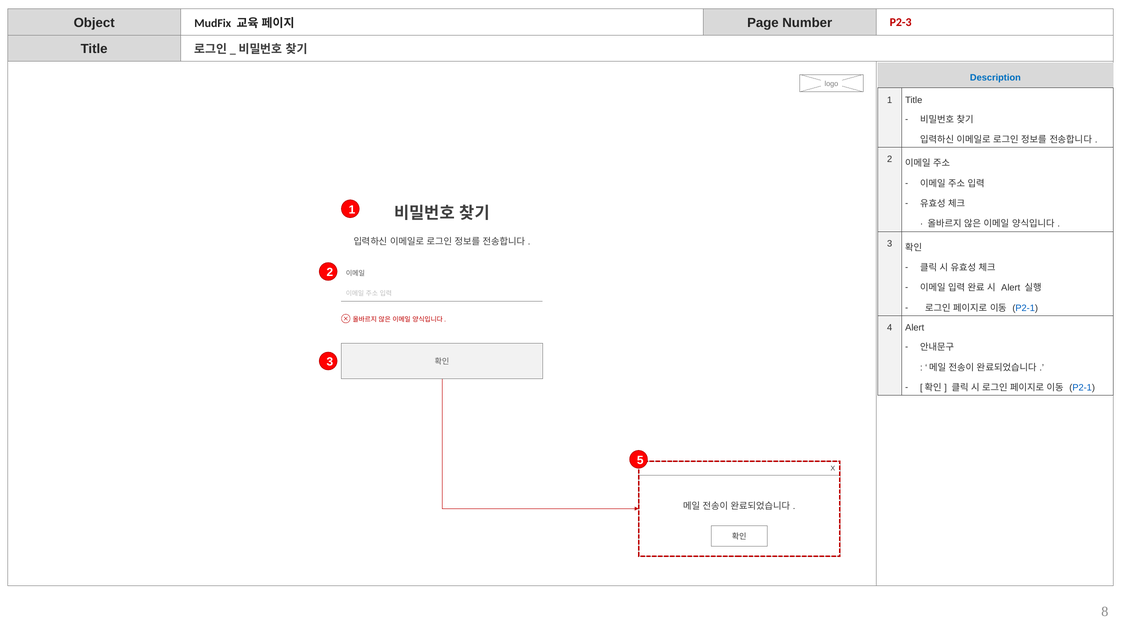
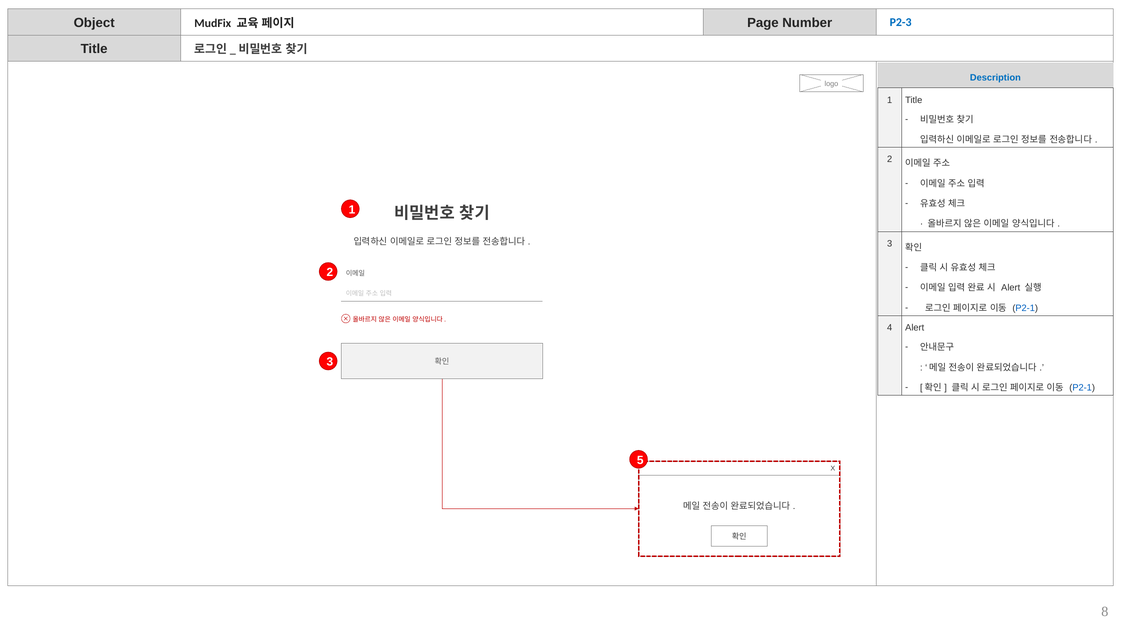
P2-3 colour: red -> blue (901, 22)
